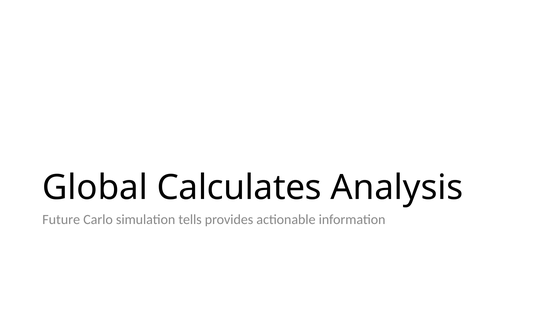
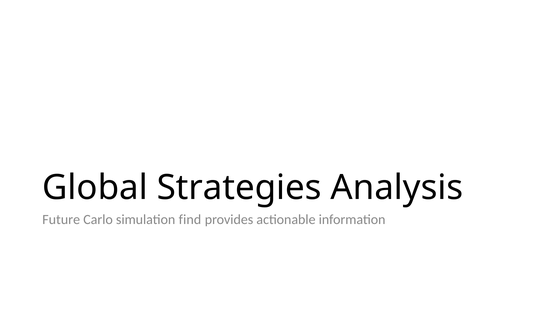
Calculates: Calculates -> Strategies (239, 188)
tells: tells -> find (190, 220)
